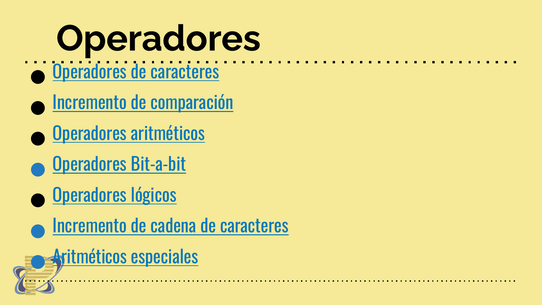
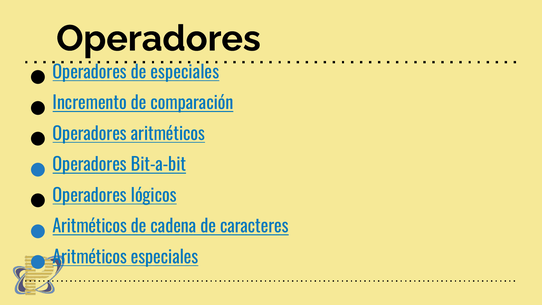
Operadores de caracteres: caracteres -> especiales (185, 72)
Incremento: Incremento -> Aritméticos (90, 227)
